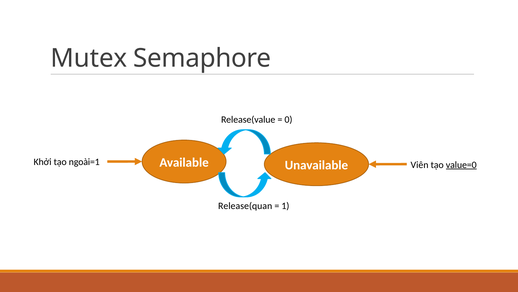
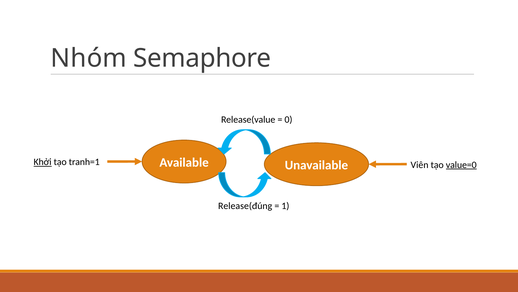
Mutex: Mutex -> Nhóm (89, 58)
Khởi underline: none -> present (43, 162)
ngoài=1: ngoài=1 -> tranh=1 (84, 162)
Release(quan: Release(quan -> Release(đúng (245, 205)
